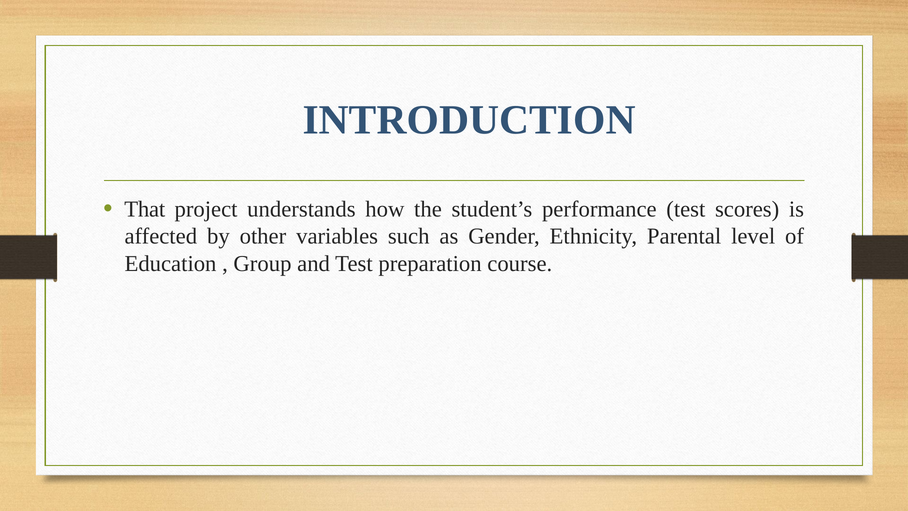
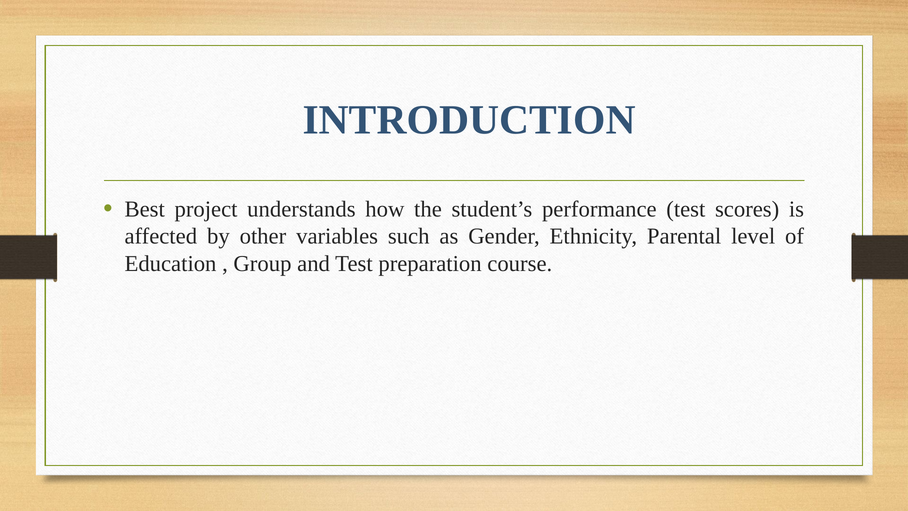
That: That -> Best (145, 209)
